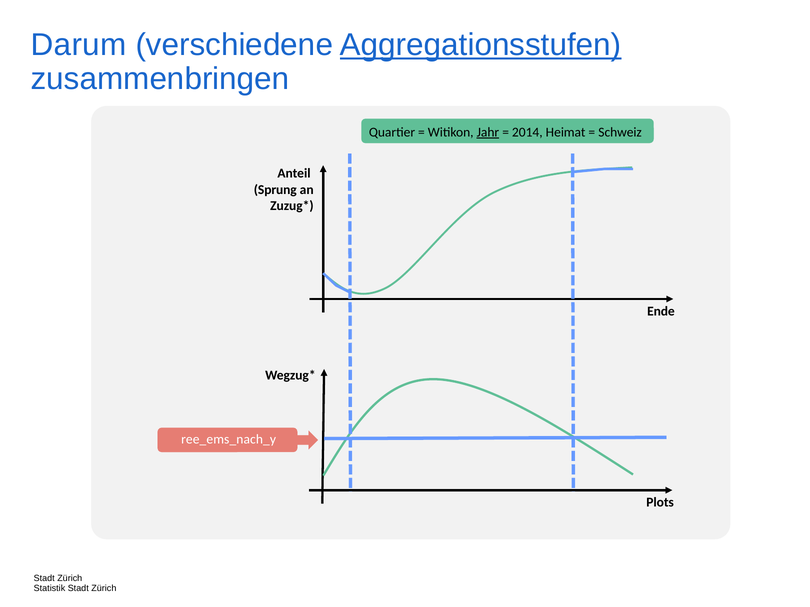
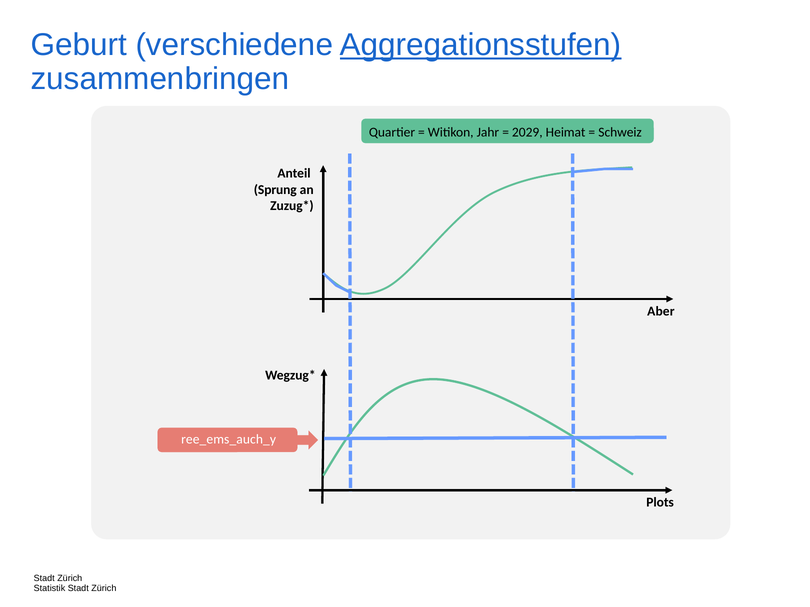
Darum: Darum -> Geburt (79, 45)
Jahr underline: present -> none (488, 132)
2014: 2014 -> 2029 (527, 132)
Ende: Ende -> Aber (661, 311)
ree_ems_nach_y: ree_ems_nach_y -> ree_ems_auch_y (229, 440)
